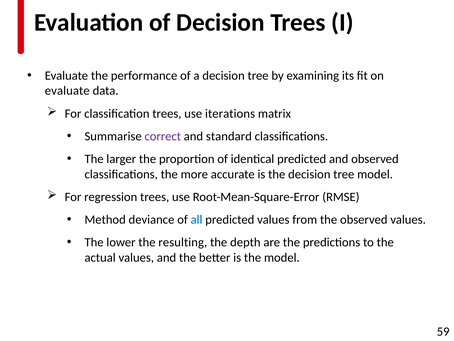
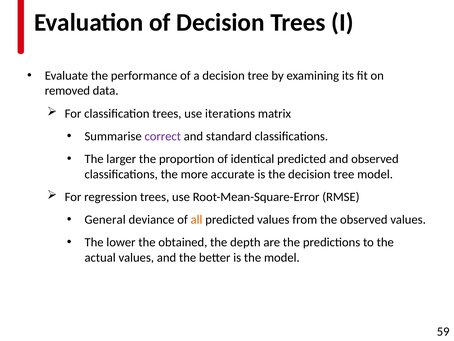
evaluate: evaluate -> removed (67, 91)
Method: Method -> General (105, 219)
all colour: blue -> orange (197, 219)
resulting: resulting -> obtained (183, 242)
